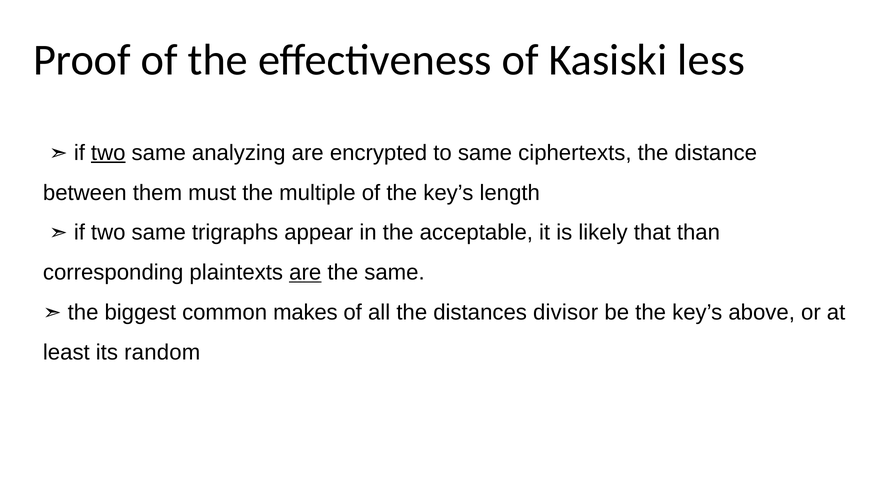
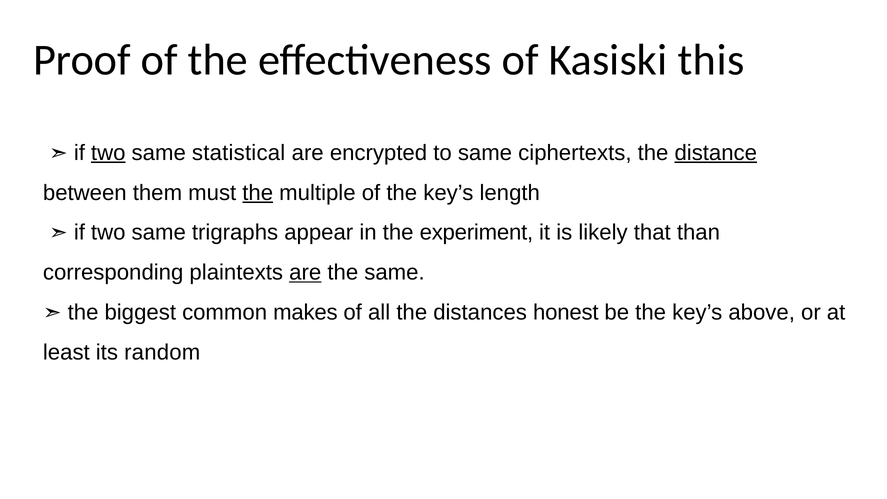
less: less -> this (711, 60)
analyzing: analyzing -> statistical (239, 153)
distance underline: none -> present (716, 153)
the underline: none -> present (258, 193)
acceptable: acceptable -> experiment (476, 233)
divisor: divisor -> honest (566, 312)
